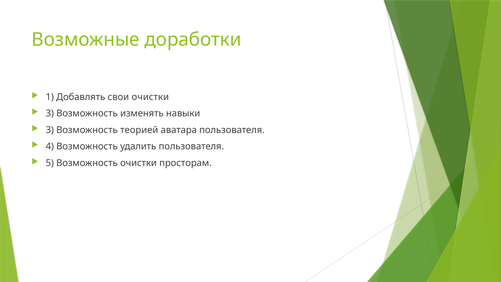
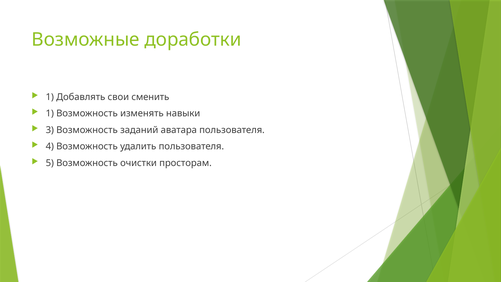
свои очистки: очистки -> сменить (150, 97)
3: 3 -> 1 (50, 113)
теорией: теорией -> заданий (139, 130)
